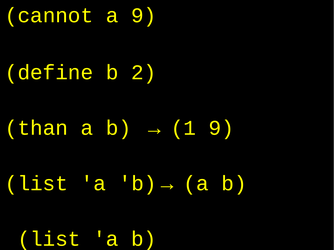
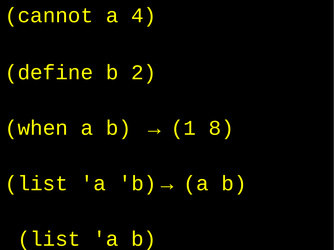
a 9: 9 -> 4 (144, 16)
than: than -> when (36, 128)
1 9: 9 -> 8 (221, 128)
